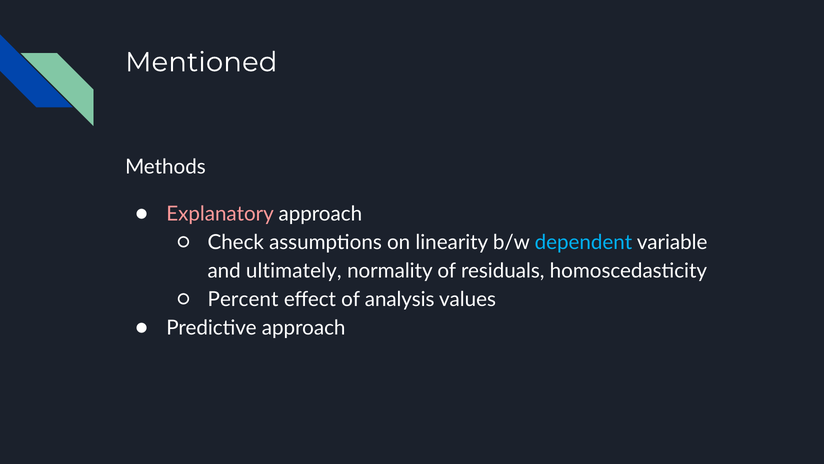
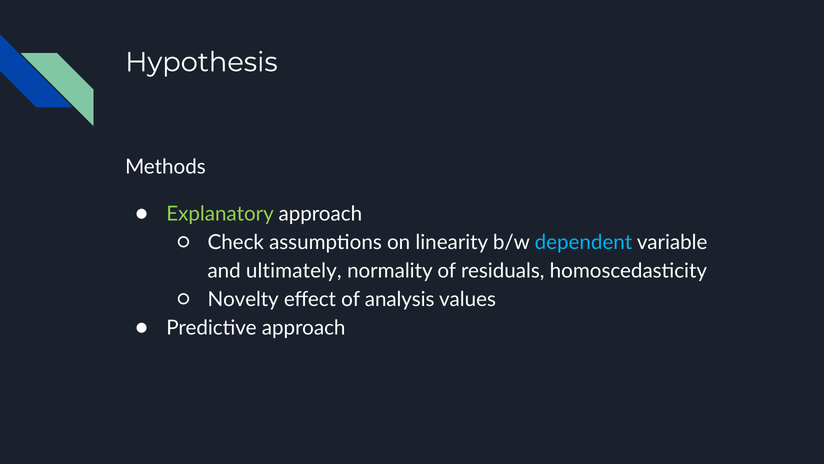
Mentioned: Mentioned -> Hypothesis (201, 62)
Explanatory colour: pink -> light green (220, 214)
Percent: Percent -> Novelty (243, 299)
